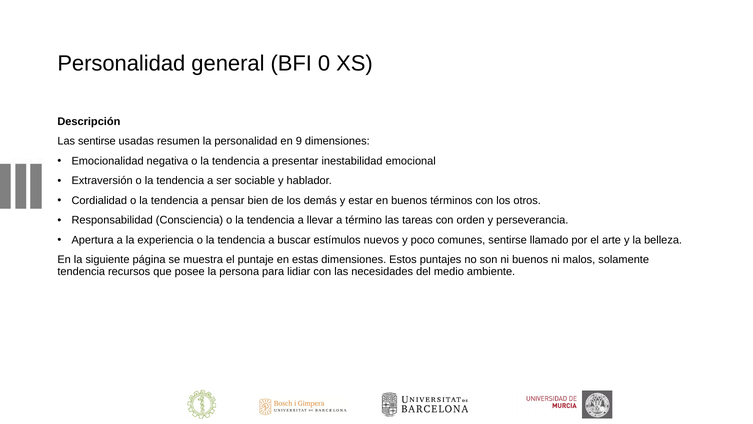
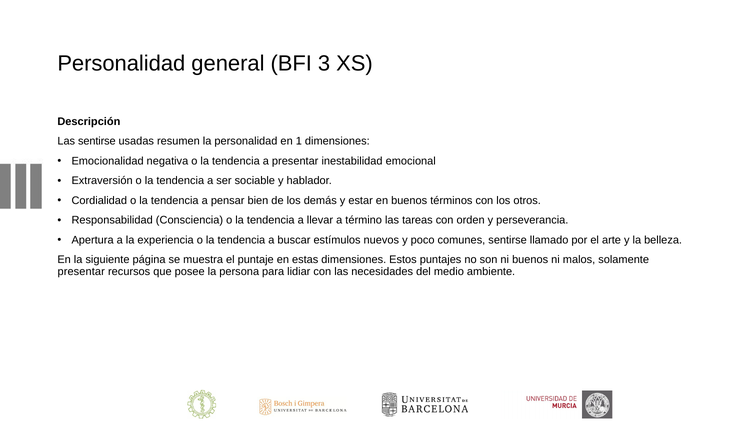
0: 0 -> 3 (324, 63)
9: 9 -> 1 (299, 141)
tendencia: tendencia -> presentar (81, 271)
